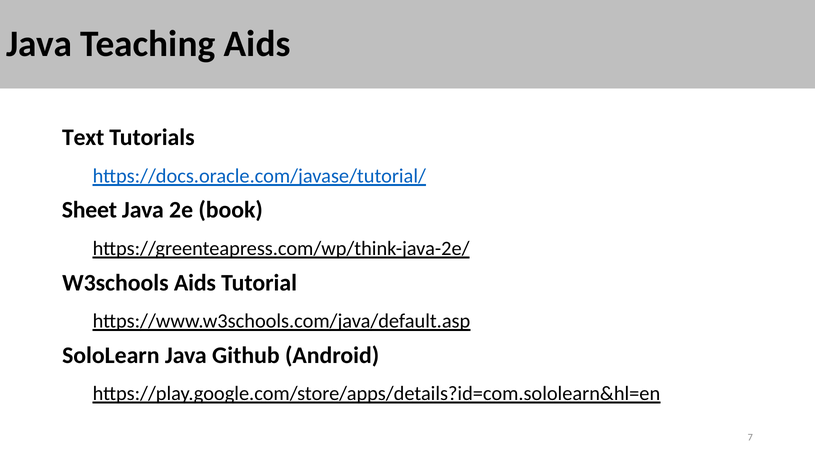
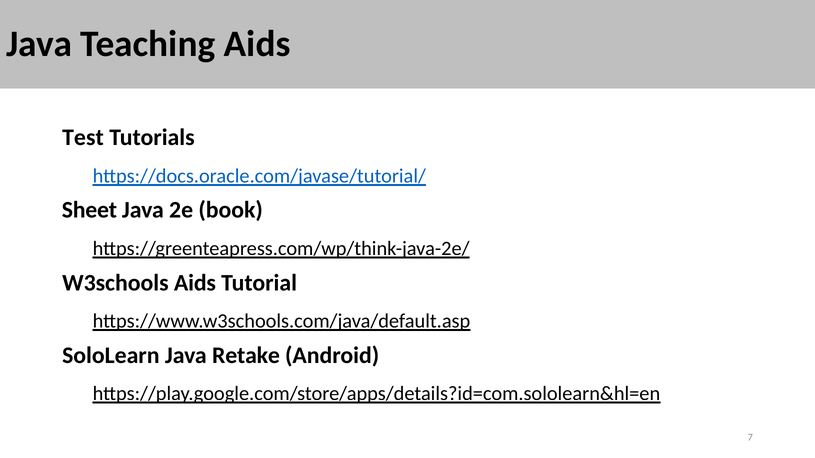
Text: Text -> Test (83, 138)
Github: Github -> Retake (246, 356)
